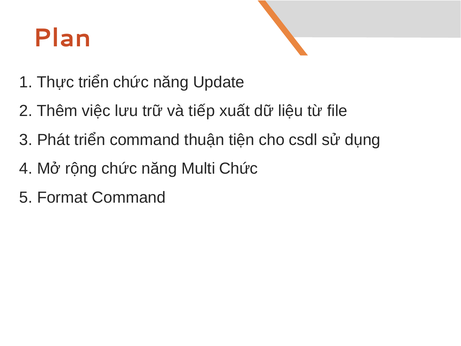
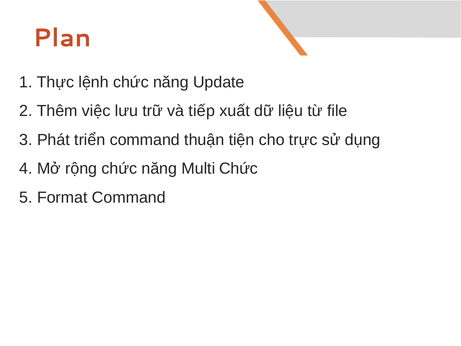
Thực triển: triển -> lệnh (94, 82)
csdl: csdl -> trực (303, 140)
